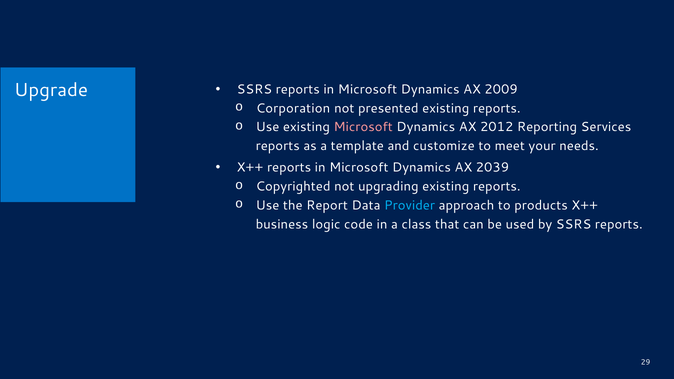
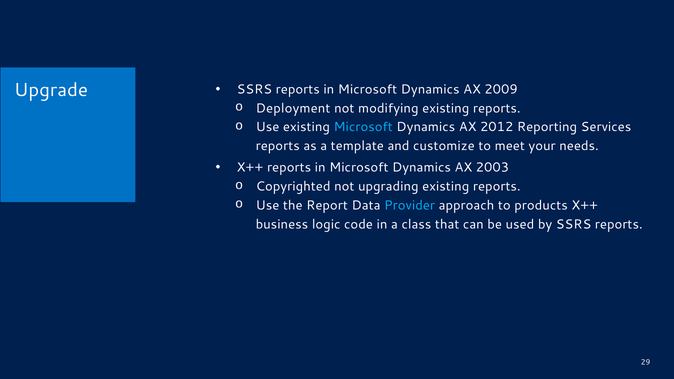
Corporation: Corporation -> Deployment (293, 108)
presented: presented -> modifying (388, 108)
Microsoft colour: pink -> light blue (363, 127)
2039: 2039 -> 2003 (492, 168)
